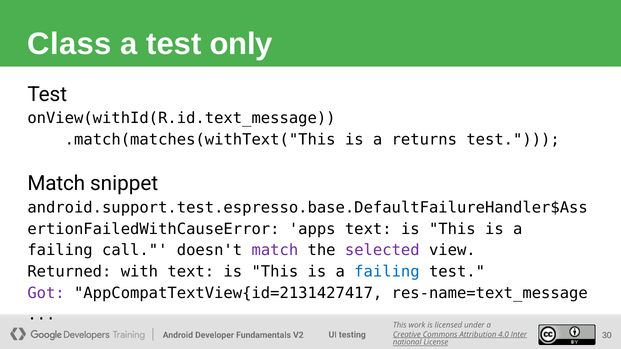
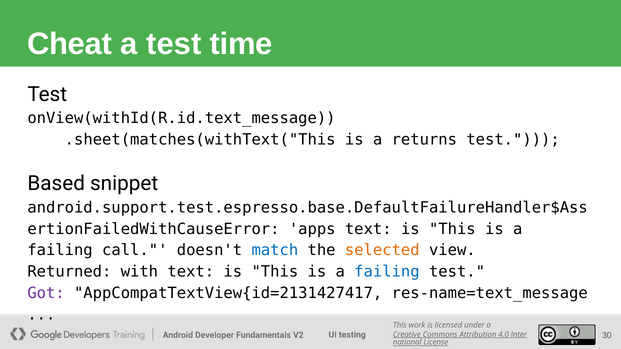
Class: Class -> Cheat (70, 44)
only: only -> time (241, 44)
.match(matches(withText("This: .match(matches(withText("This -> .sheet(matches(withText("This (200, 140)
Match: Match -> Based (56, 184)
match colour: purple -> blue (275, 251)
selected colour: purple -> orange (382, 251)
